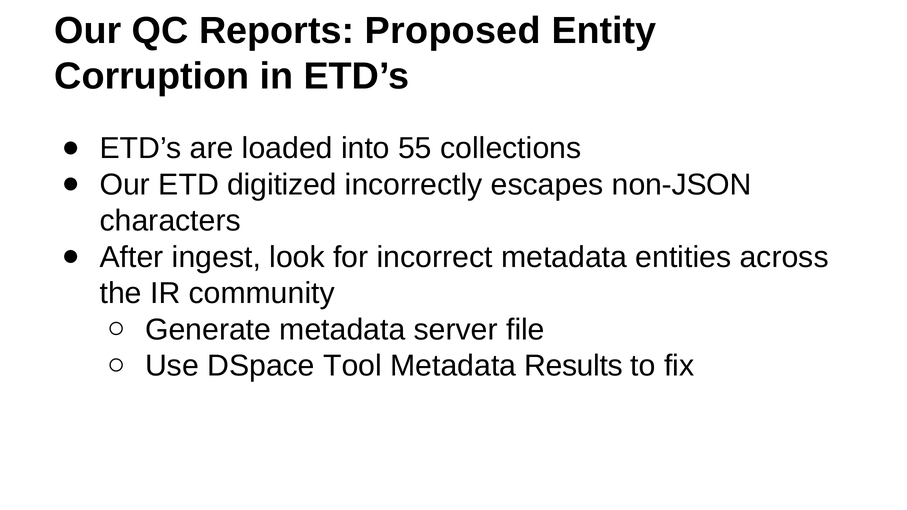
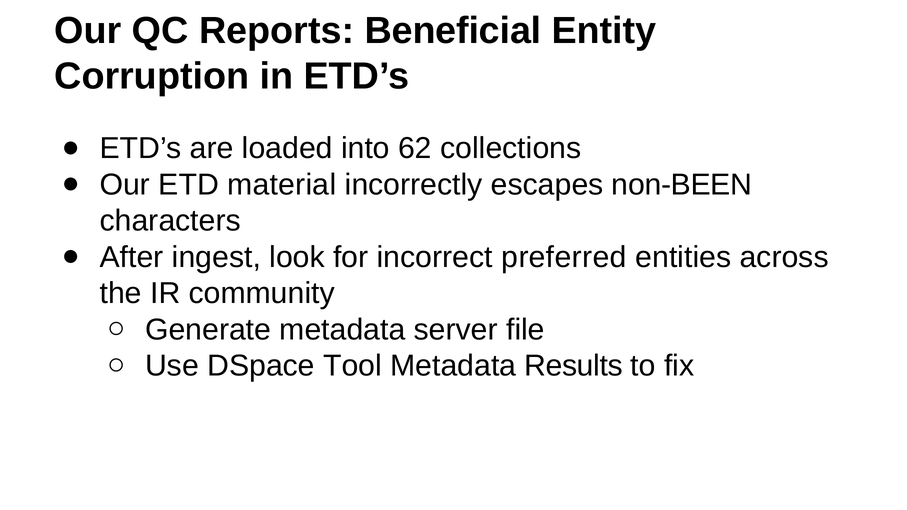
Proposed: Proposed -> Beneficial (453, 31)
55: 55 -> 62 (415, 148)
digitized: digitized -> material (282, 185)
non-JSON: non-JSON -> non-BEEN (682, 185)
incorrect metadata: metadata -> preferred (564, 257)
